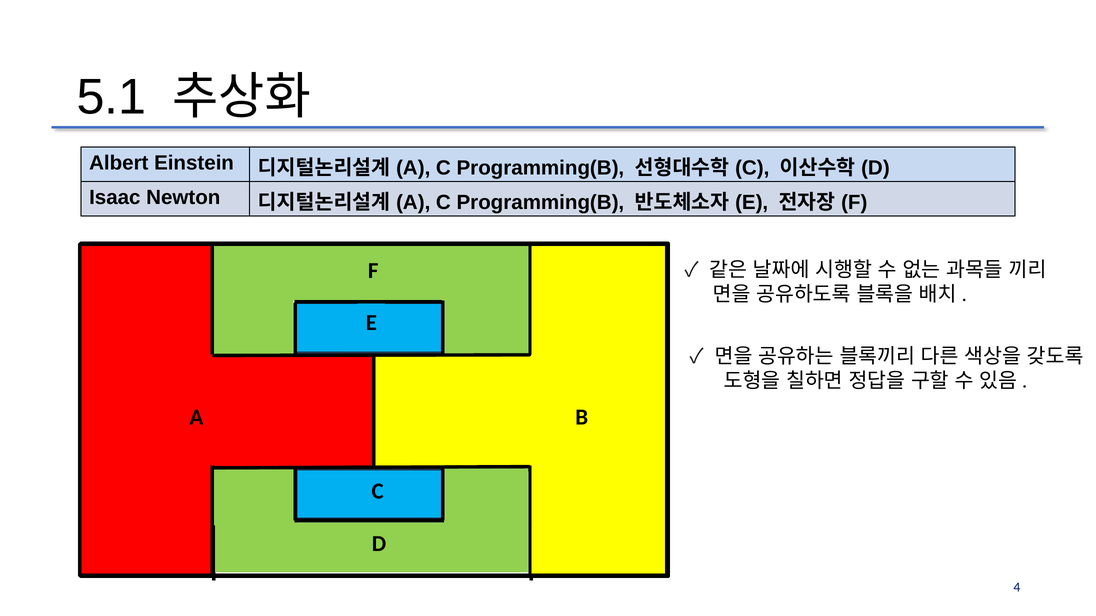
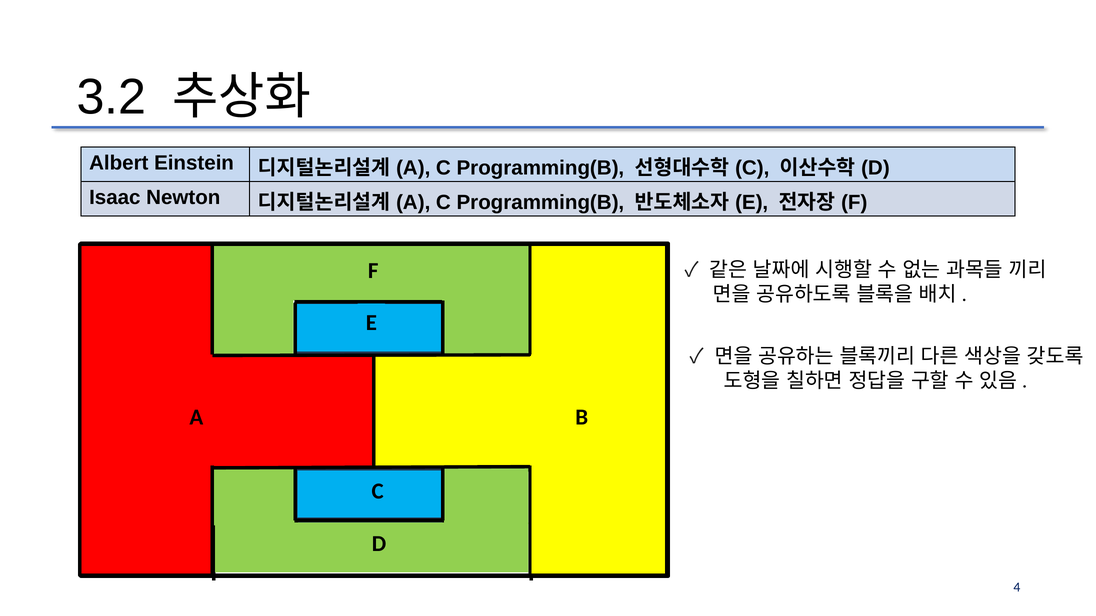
5.1: 5.1 -> 3.2 (111, 97)
